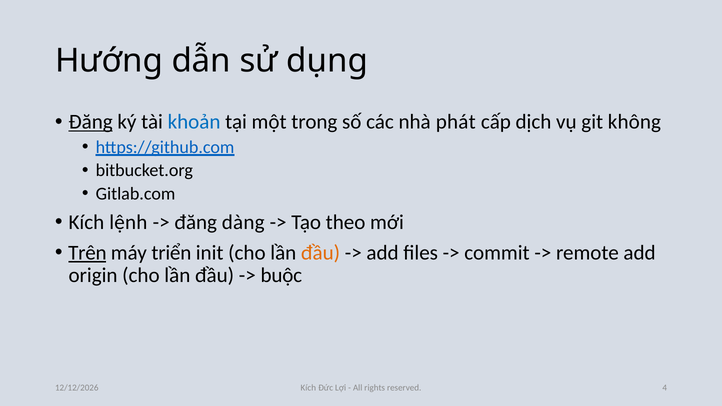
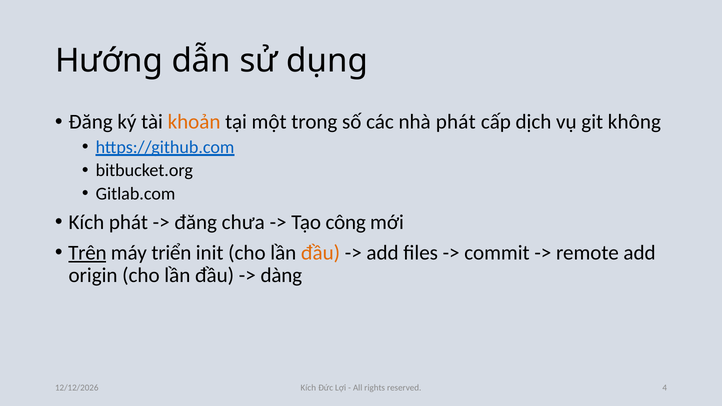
Đăng underline: present -> none (91, 122)
khoản colour: blue -> orange (194, 122)
Kích lệnh: lệnh -> phát (128, 222)
dàng: dàng -> chưa (243, 222)
theo: theo -> công (346, 222)
buộc: buộc -> dàng (281, 275)
